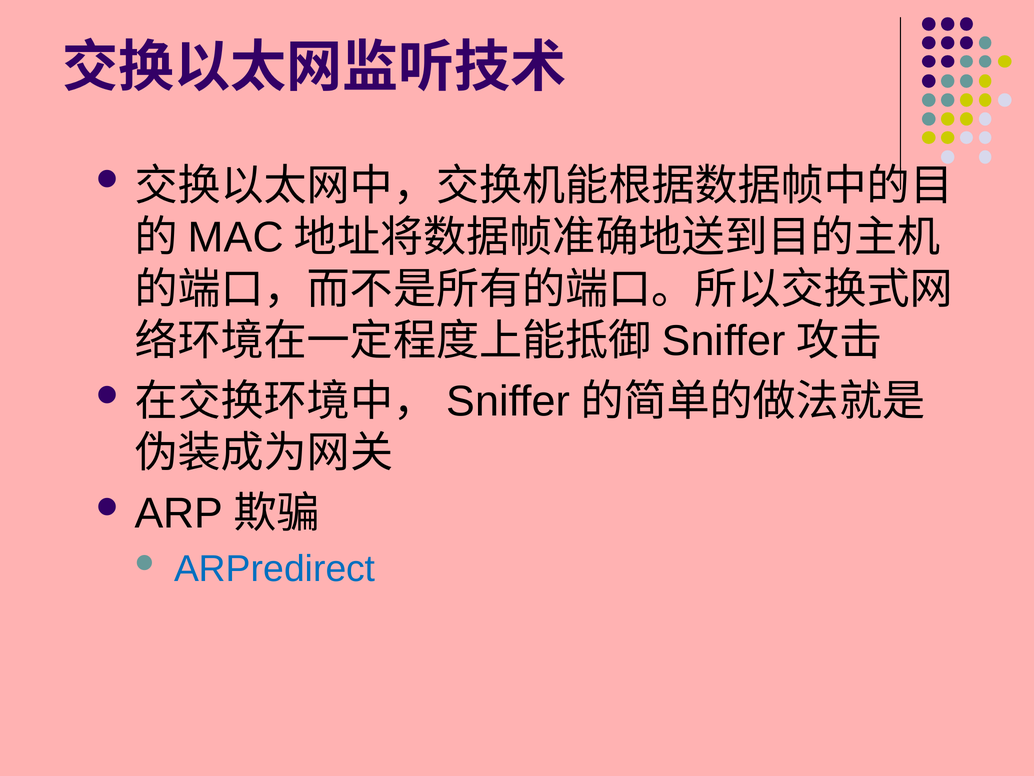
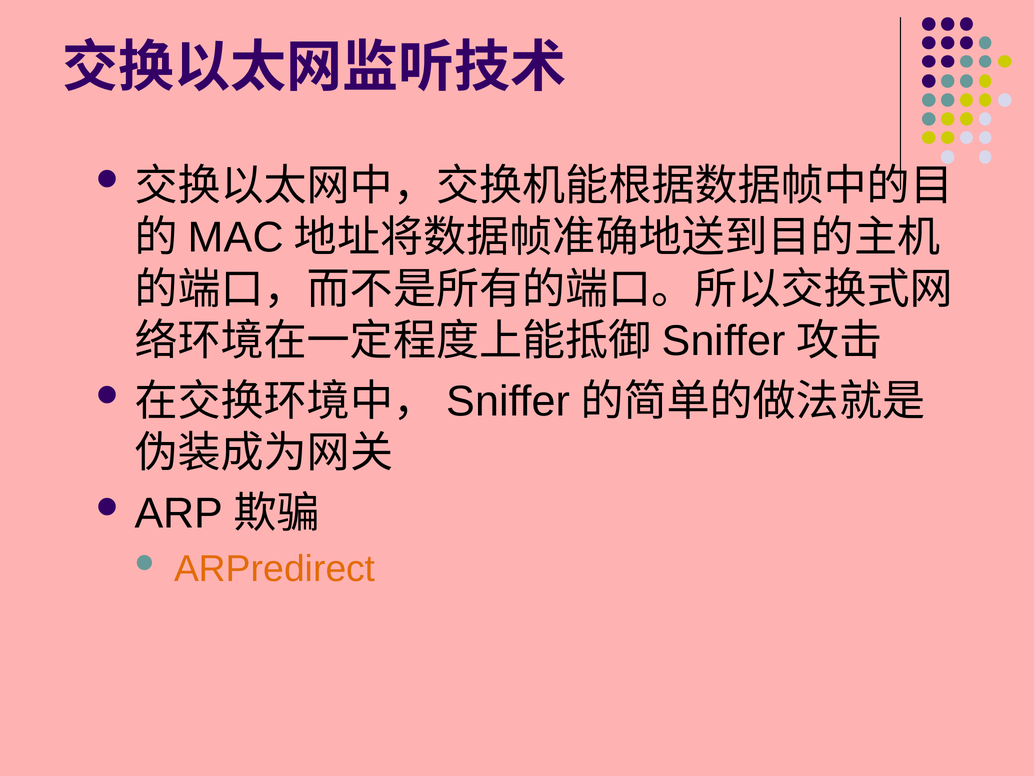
ARPredirect colour: blue -> orange (275, 568)
